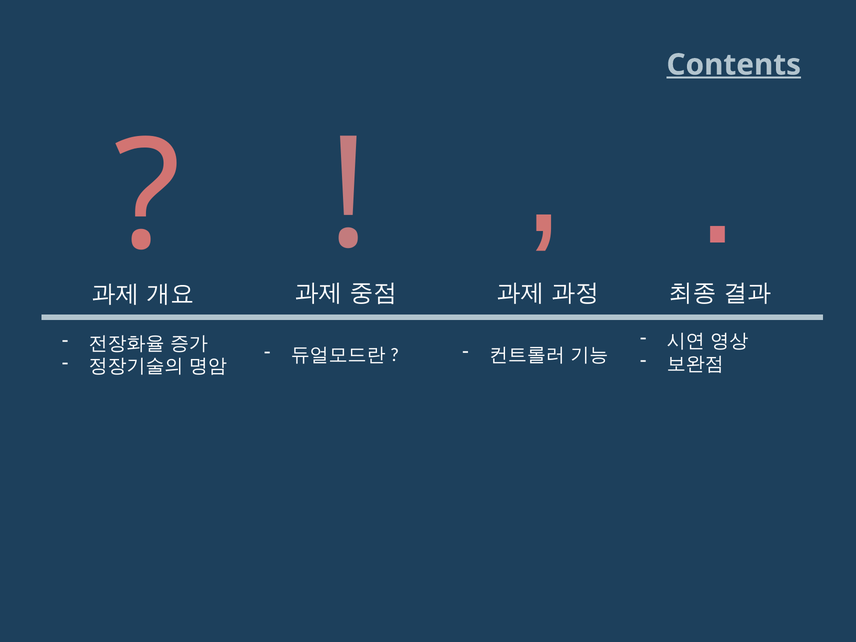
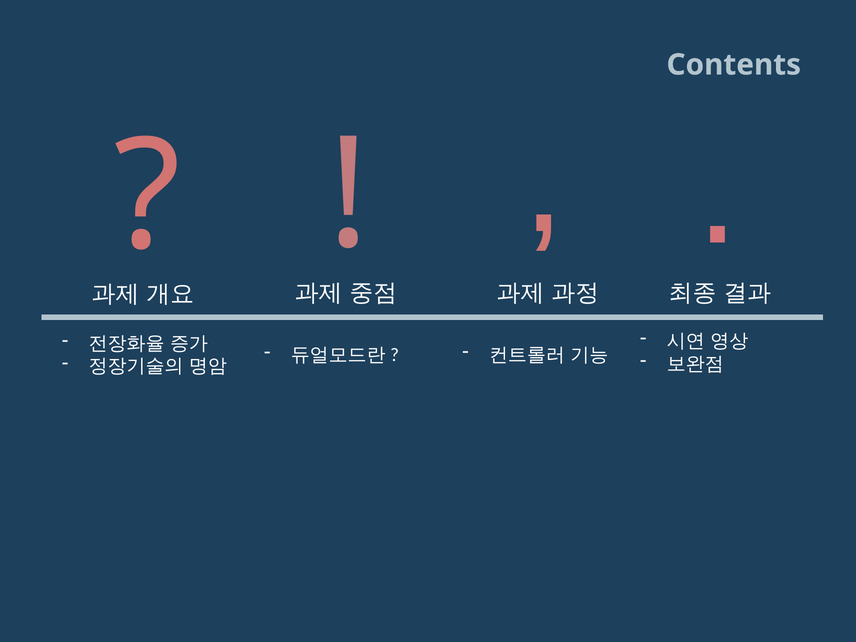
Contents underline: present -> none (734, 65)
